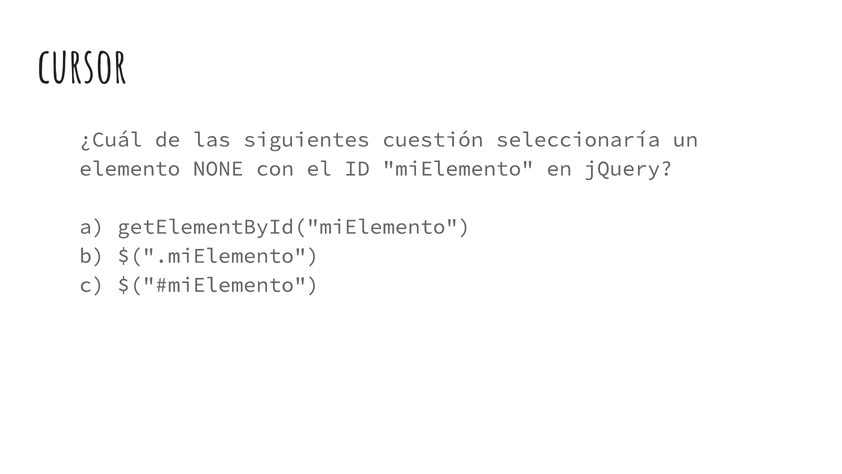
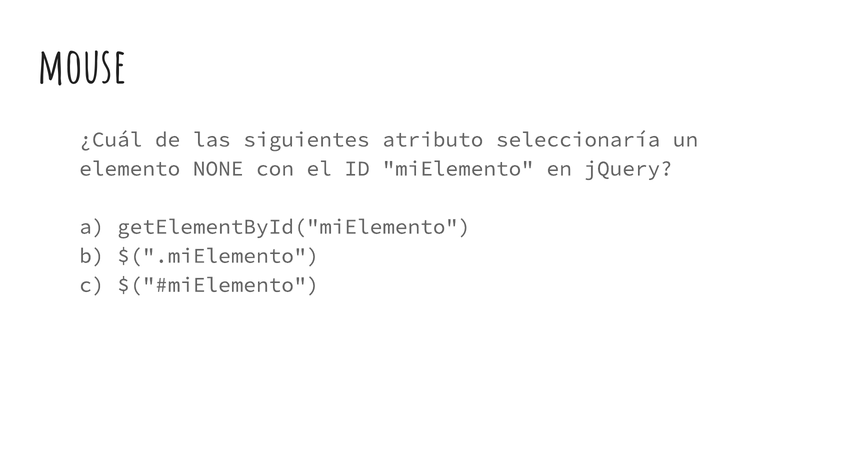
cursor: cursor -> mouse (82, 67)
cuestión: cuestión -> atributo (433, 139)
